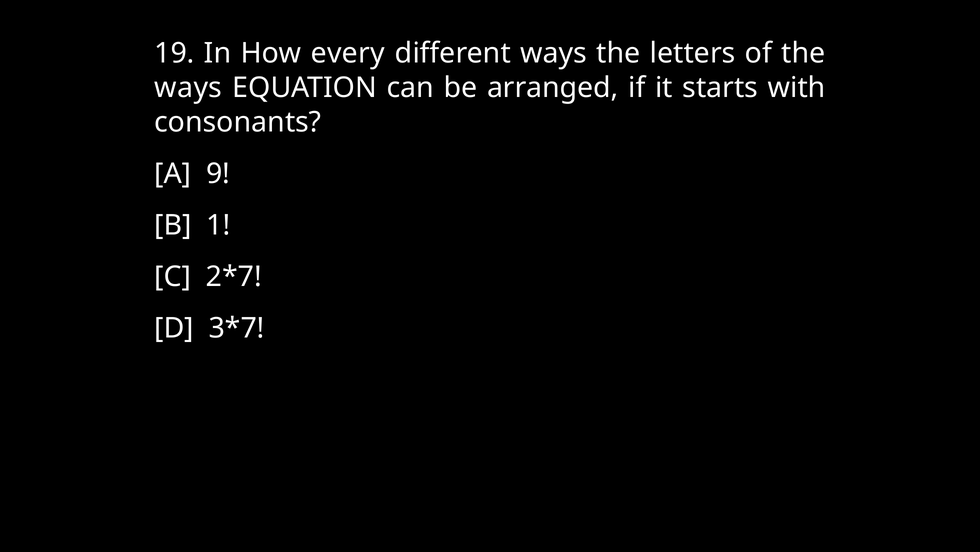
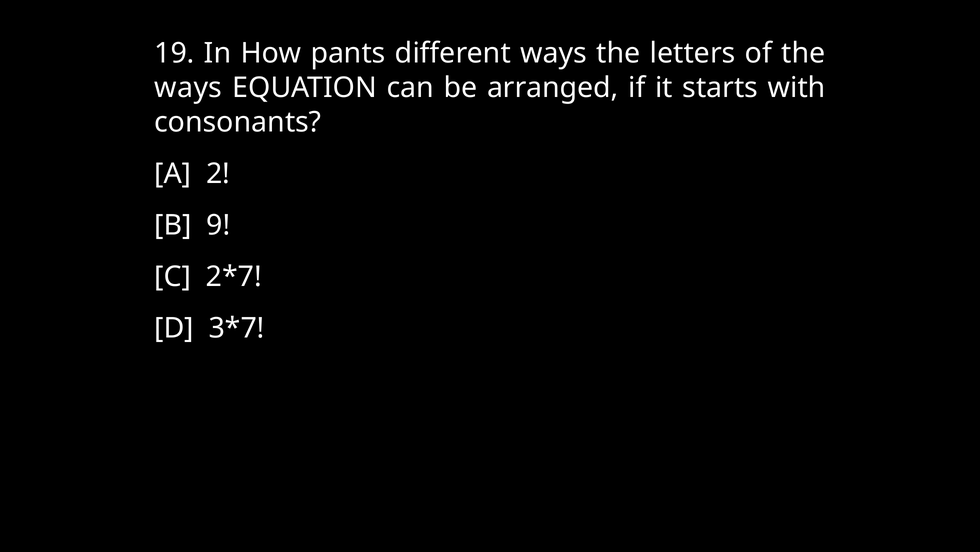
every: every -> pants (348, 53)
9: 9 -> 2 (218, 173)
1: 1 -> 9 (218, 225)
